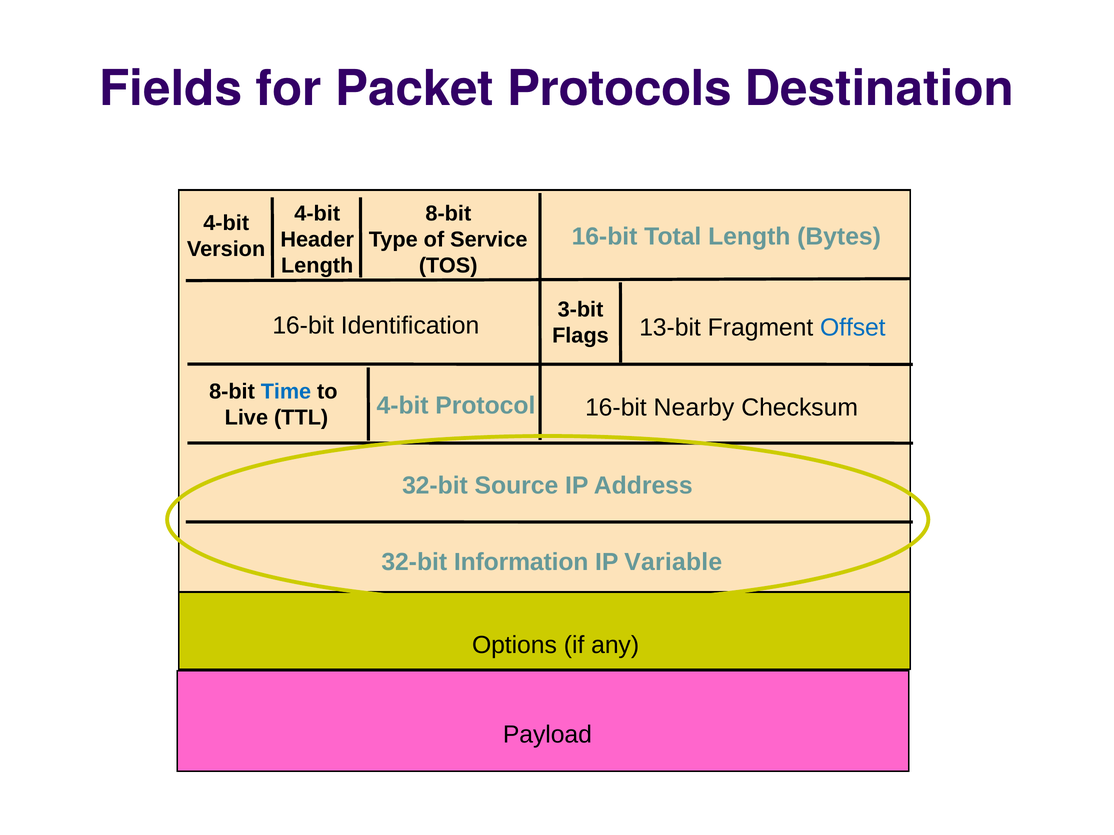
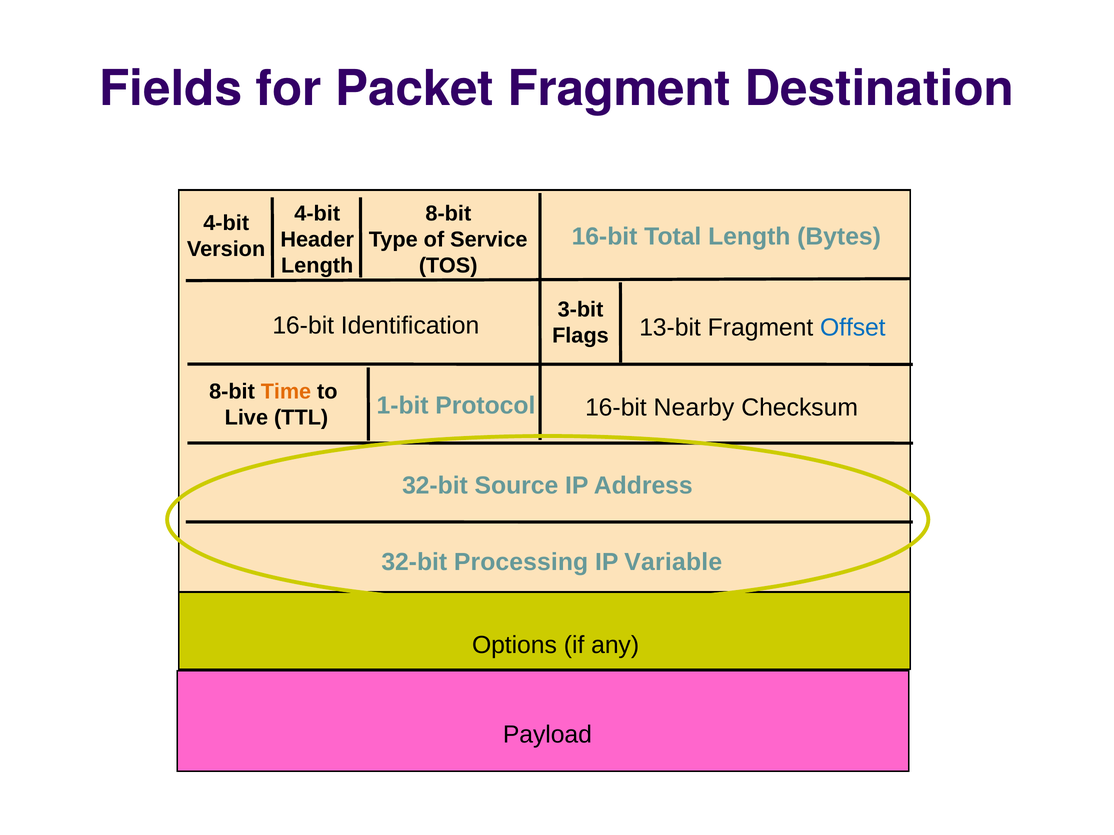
Packet Protocols: Protocols -> Fragment (619, 89)
Time colour: blue -> orange (286, 392)
TTL 4-bit: 4-bit -> 1-bit (403, 406)
Information: Information -> Processing (521, 562)
